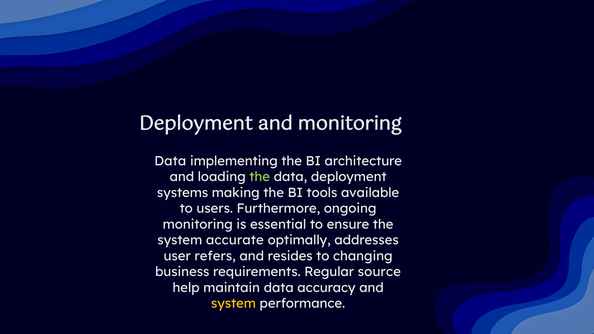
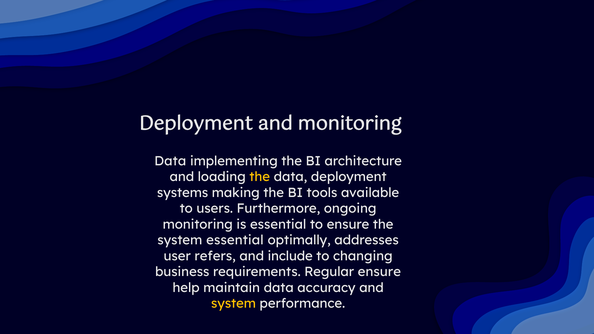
the colour: light green -> yellow (260, 177)
system accurate: accurate -> essential (235, 240)
resides: resides -> include (290, 256)
Regular source: source -> ensure (379, 272)
